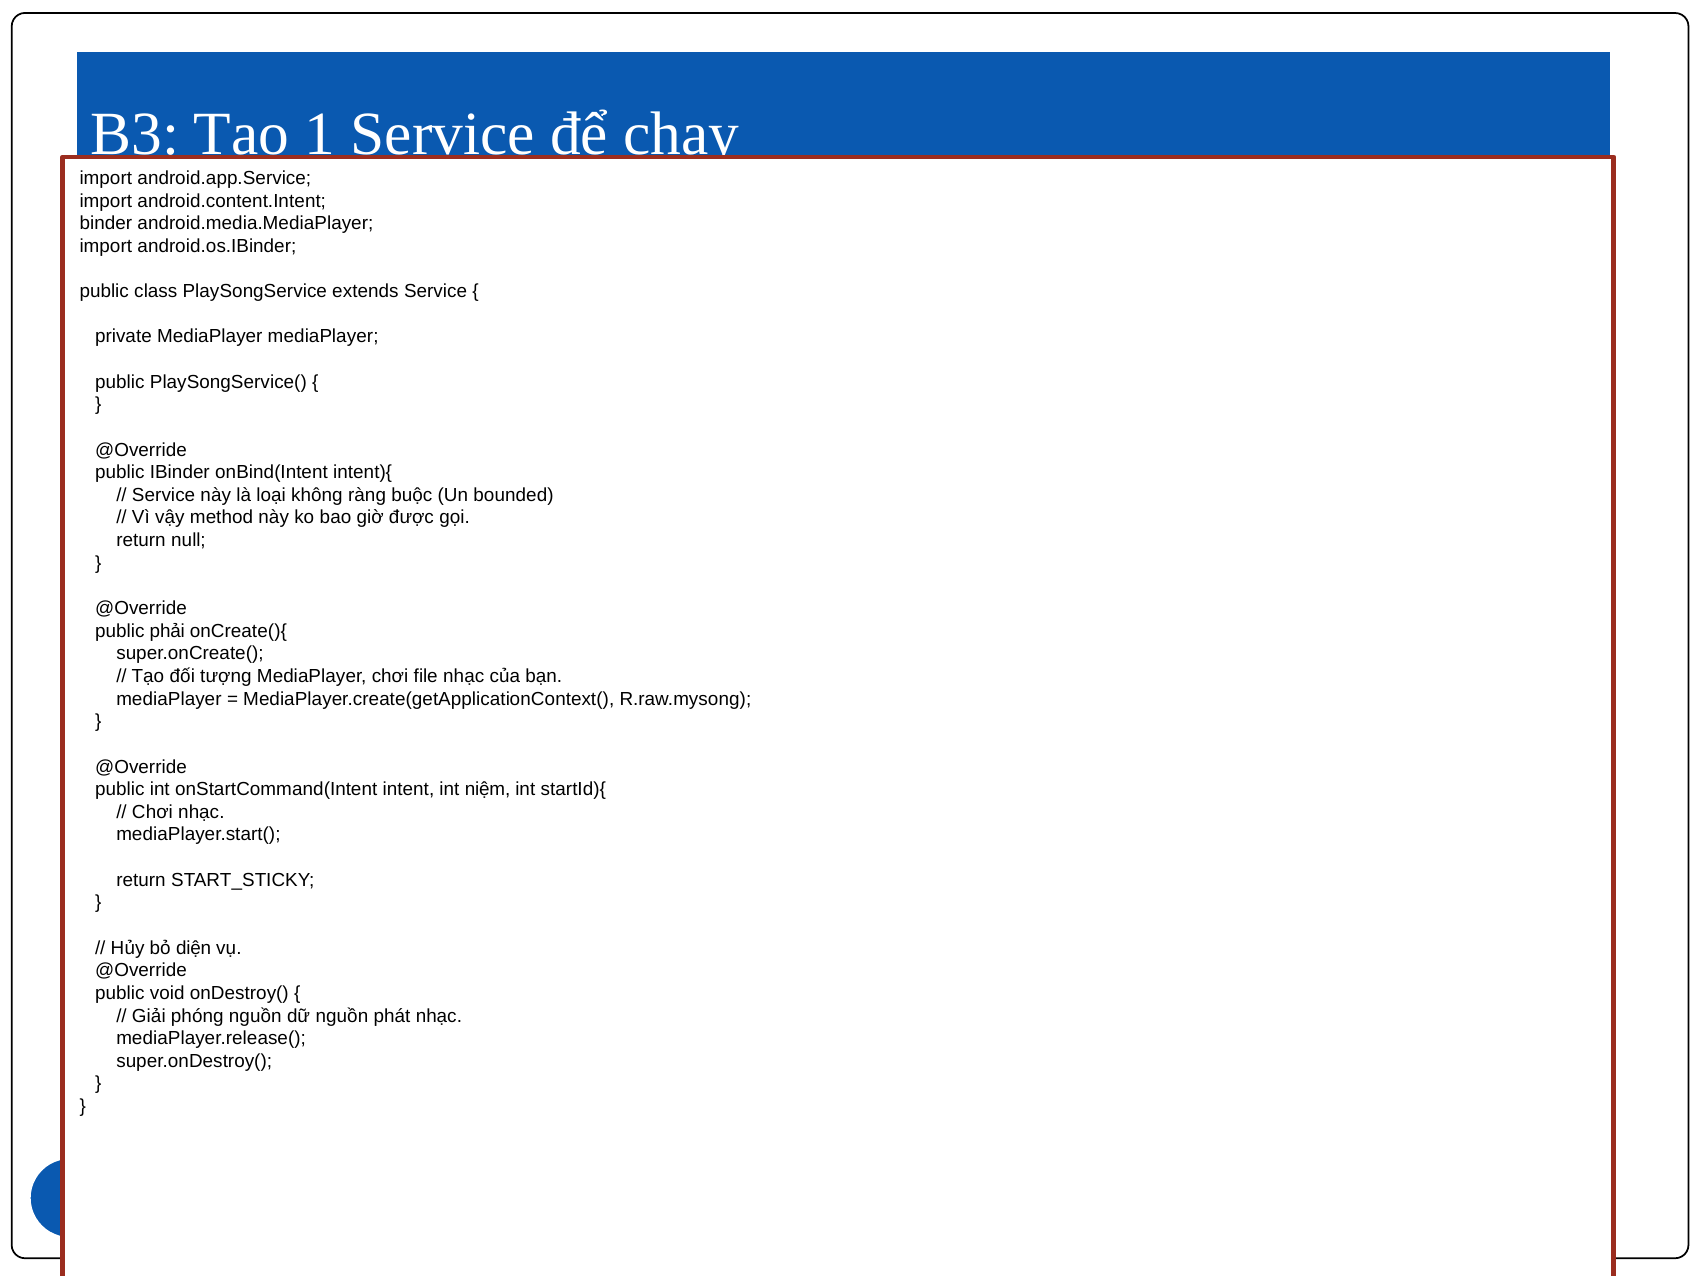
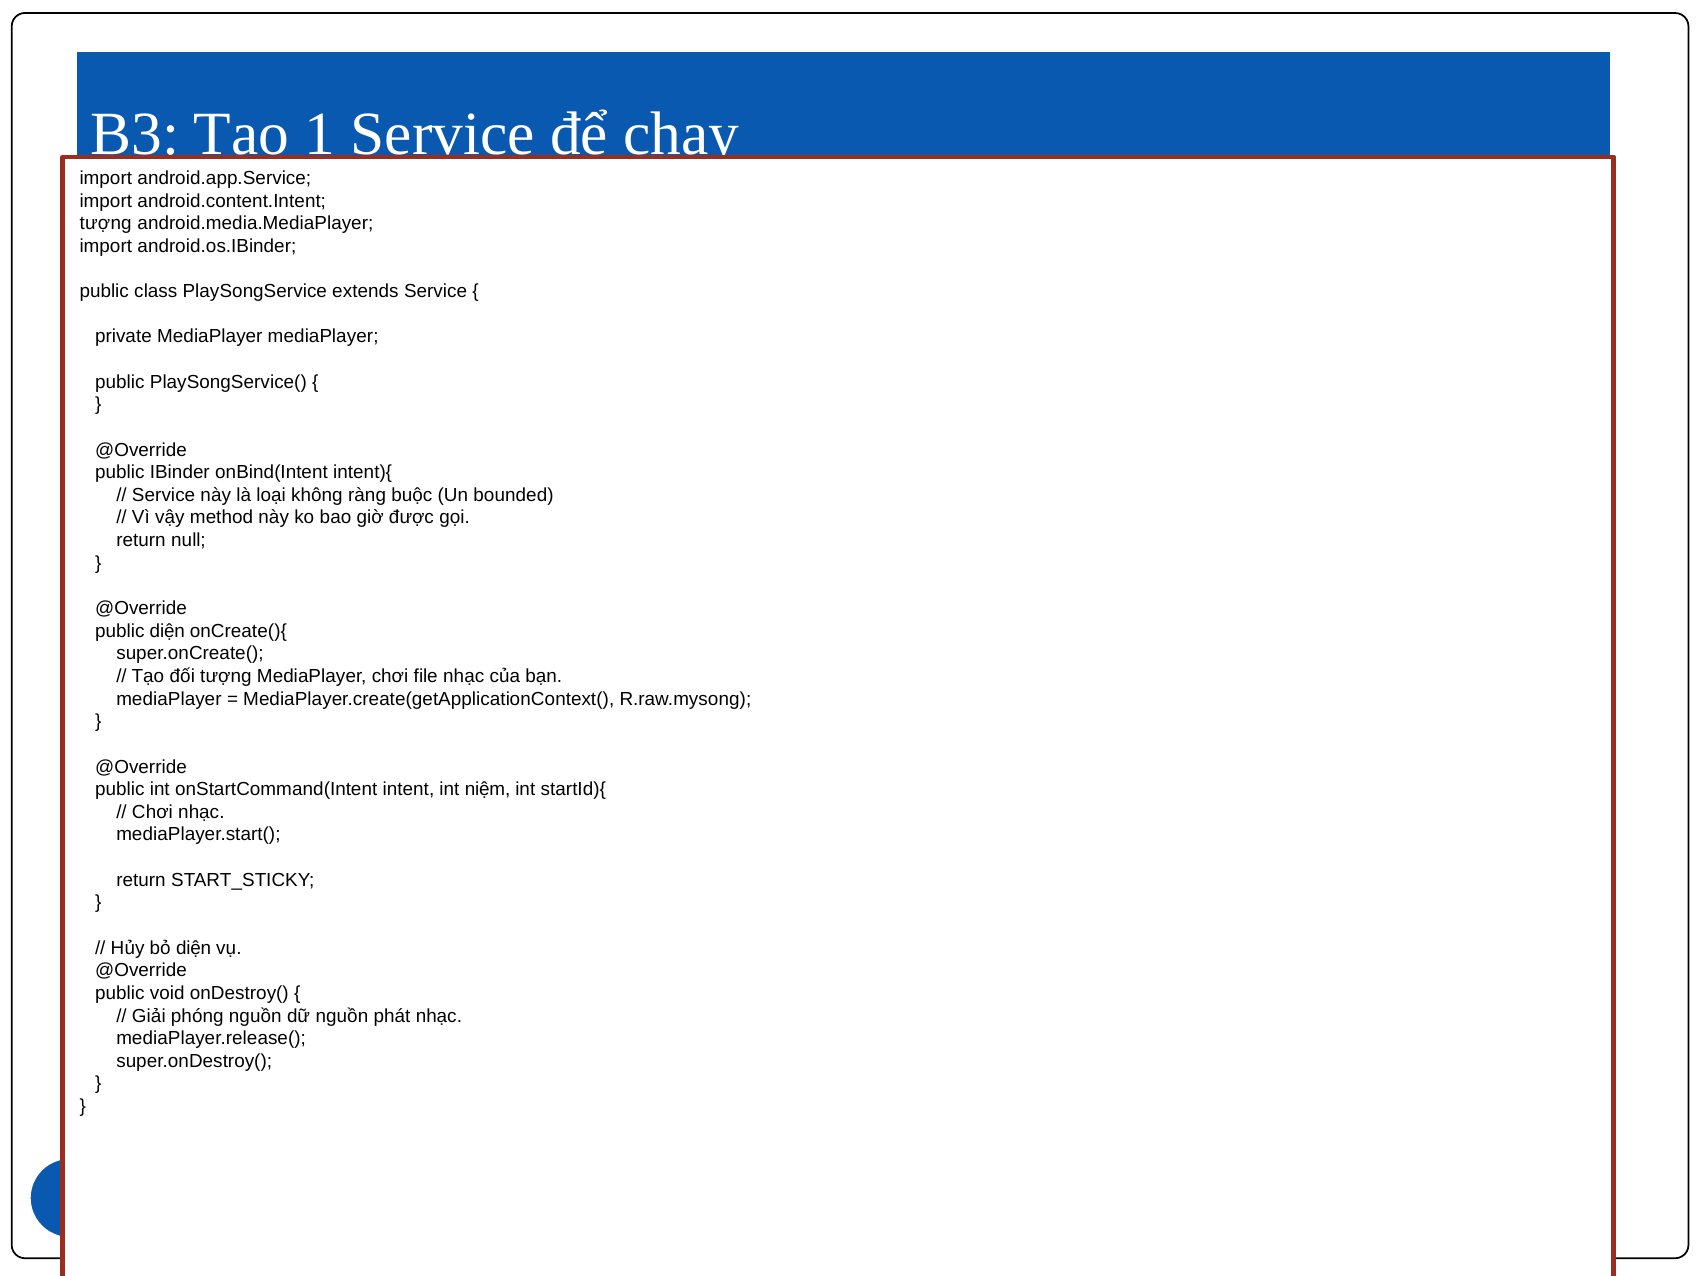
binder: binder -> tượng (106, 223)
public phải: phải -> diện (167, 631)
